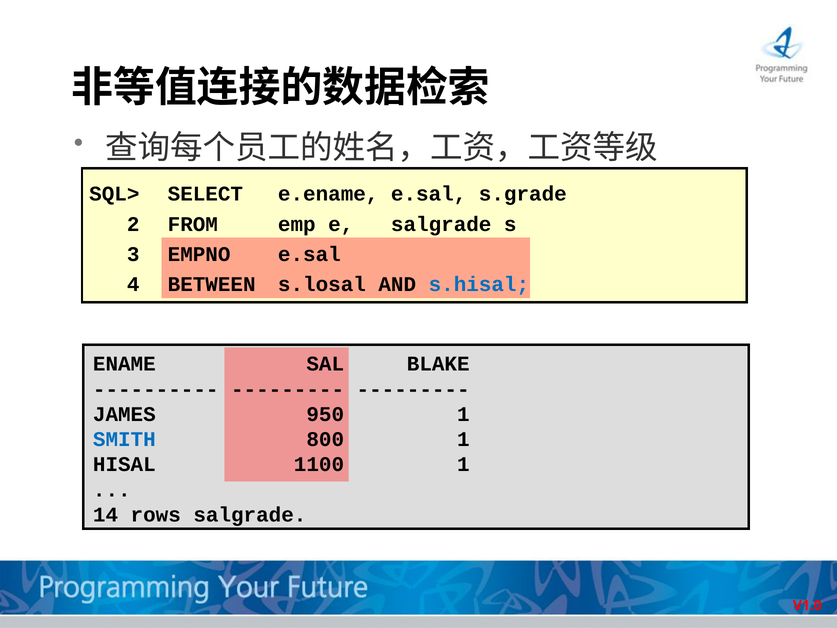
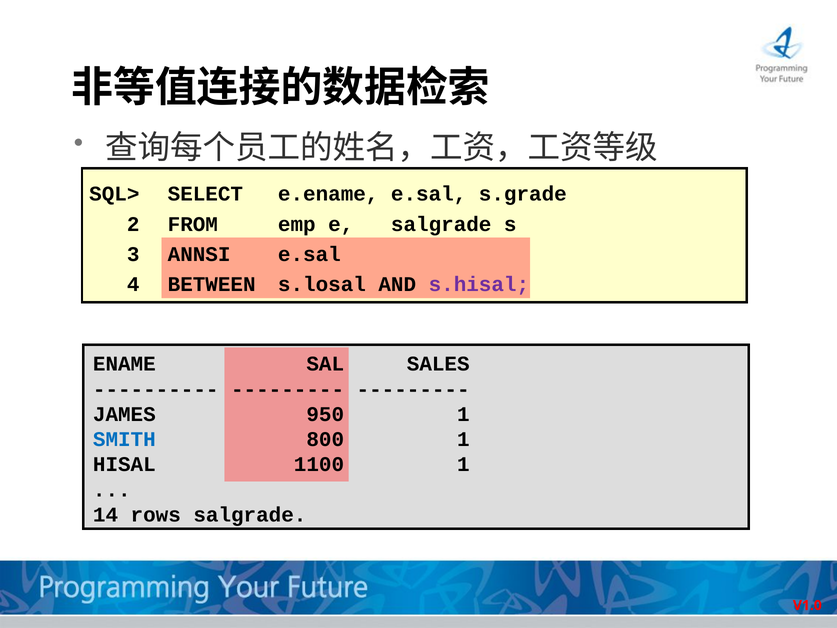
EMPNO: EMPNO -> ANNSI (199, 254)
s.hisal colour: blue -> purple (479, 284)
BLAKE: BLAKE -> SALES (438, 364)
